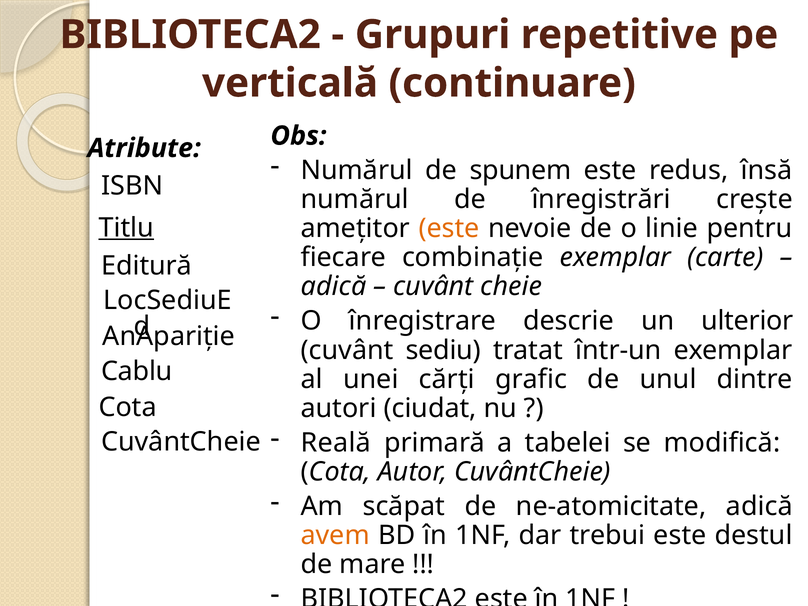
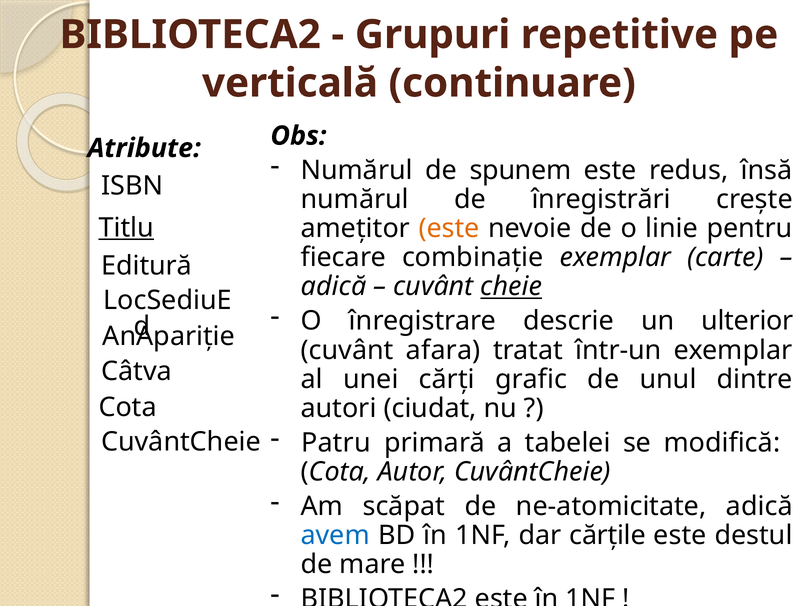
cheie underline: none -> present (511, 287)
sediu: sediu -> afara (443, 350)
Cablu: Cablu -> Câtva (137, 372)
Reală: Reală -> Patru (336, 443)
avem colour: orange -> blue (335, 535)
trebui: trebui -> cărţile (608, 535)
